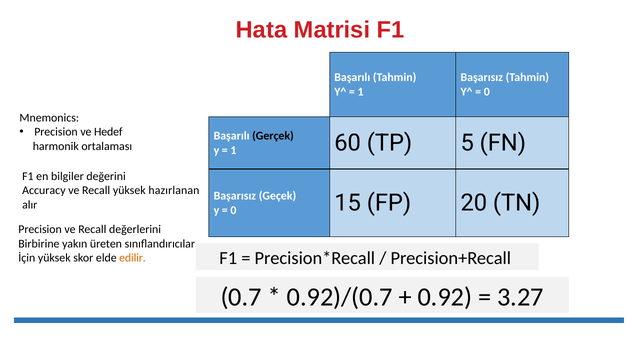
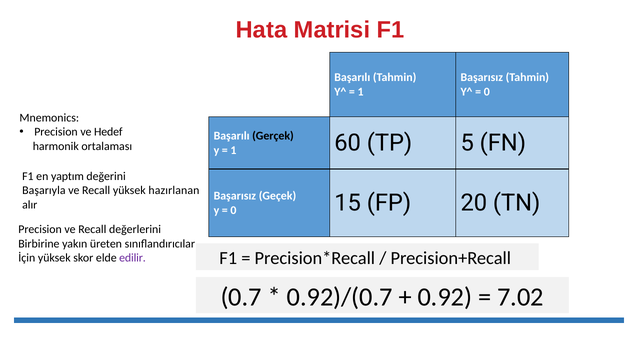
bilgiler: bilgiler -> yaptım (67, 177)
Accuracy: Accuracy -> Başarıyla (44, 191)
edilir colour: orange -> purple (132, 258)
3.27: 3.27 -> 7.02 (520, 297)
